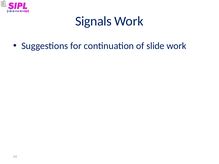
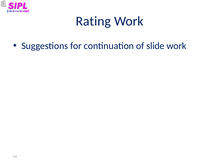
Signals: Signals -> Rating (93, 21)
